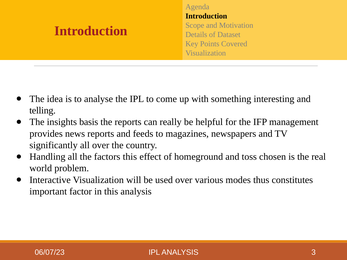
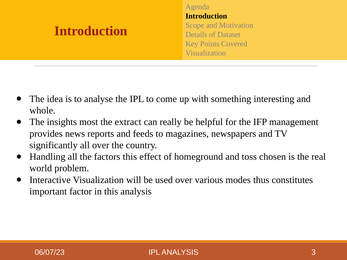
telling: telling -> whole (42, 111)
basis: basis -> most (89, 122)
the reports: reports -> extract (128, 122)
